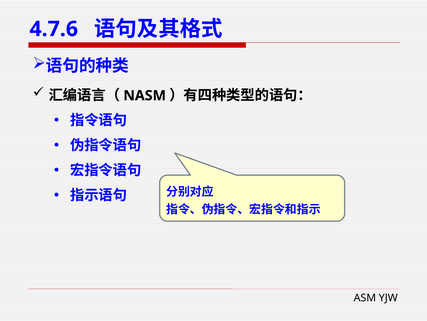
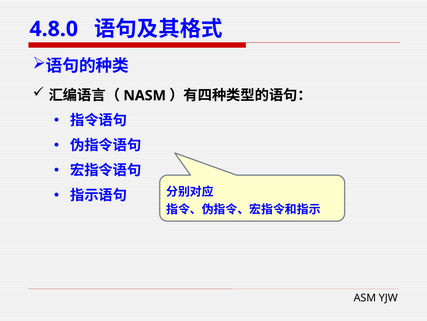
4.7.6: 4.7.6 -> 4.8.0 (54, 29)
